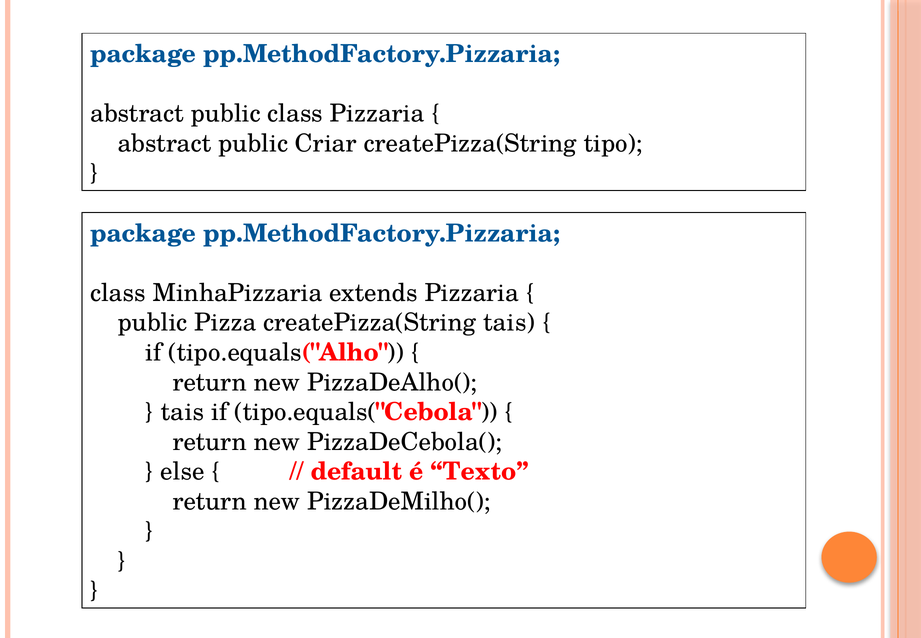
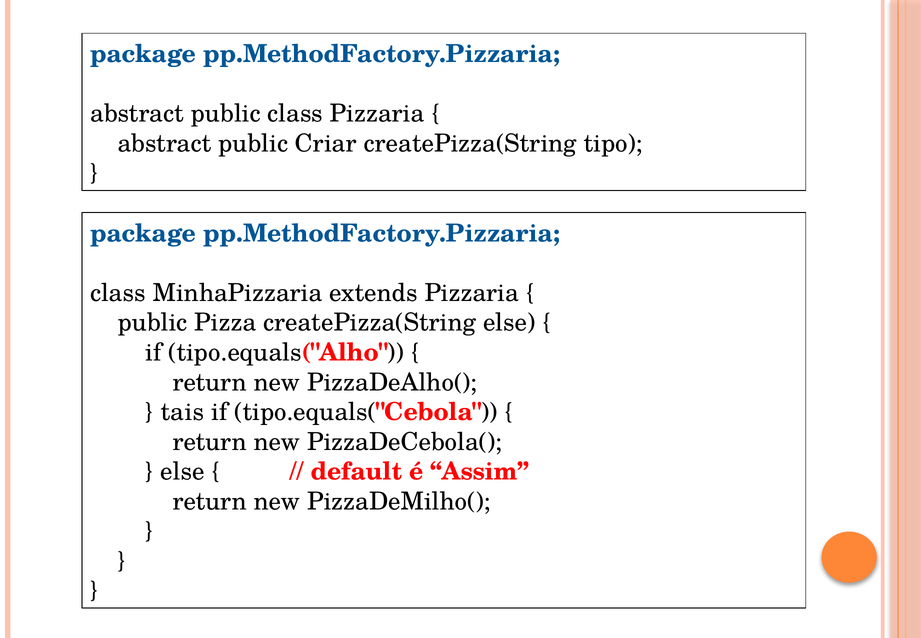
createPizza(String tais: tais -> else (509, 323)
Texto: Texto -> Assim (480, 471)
